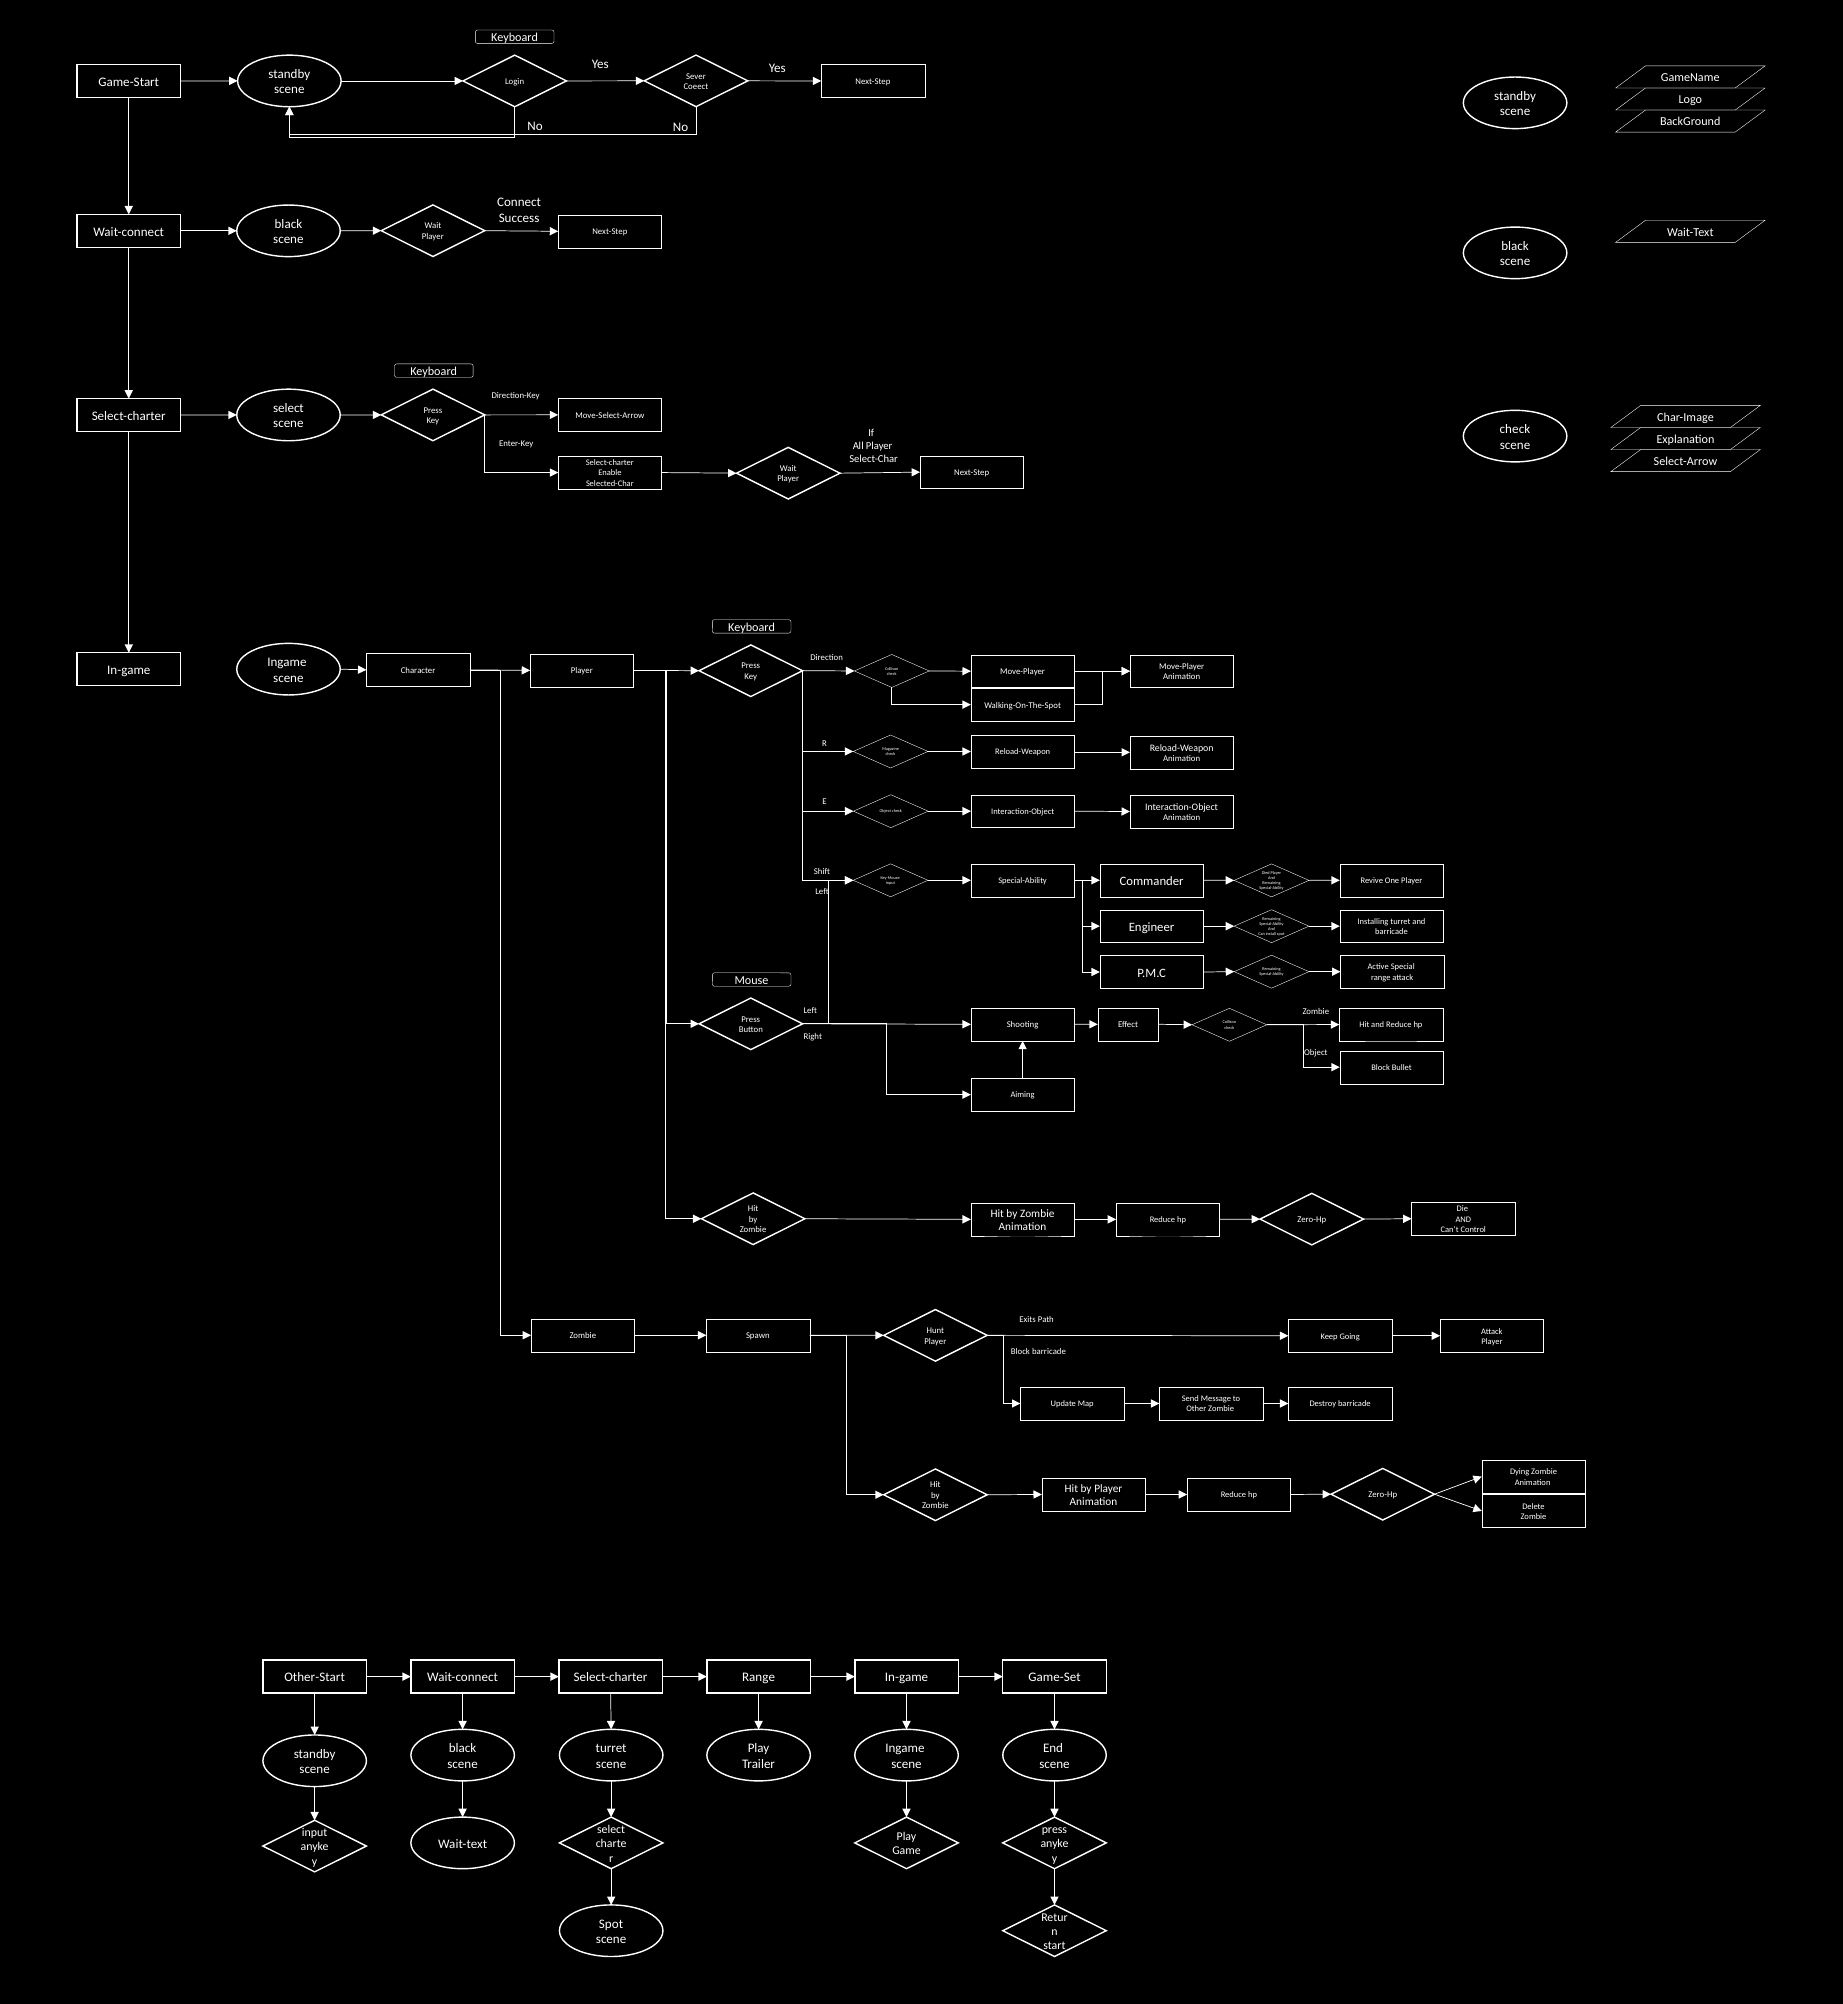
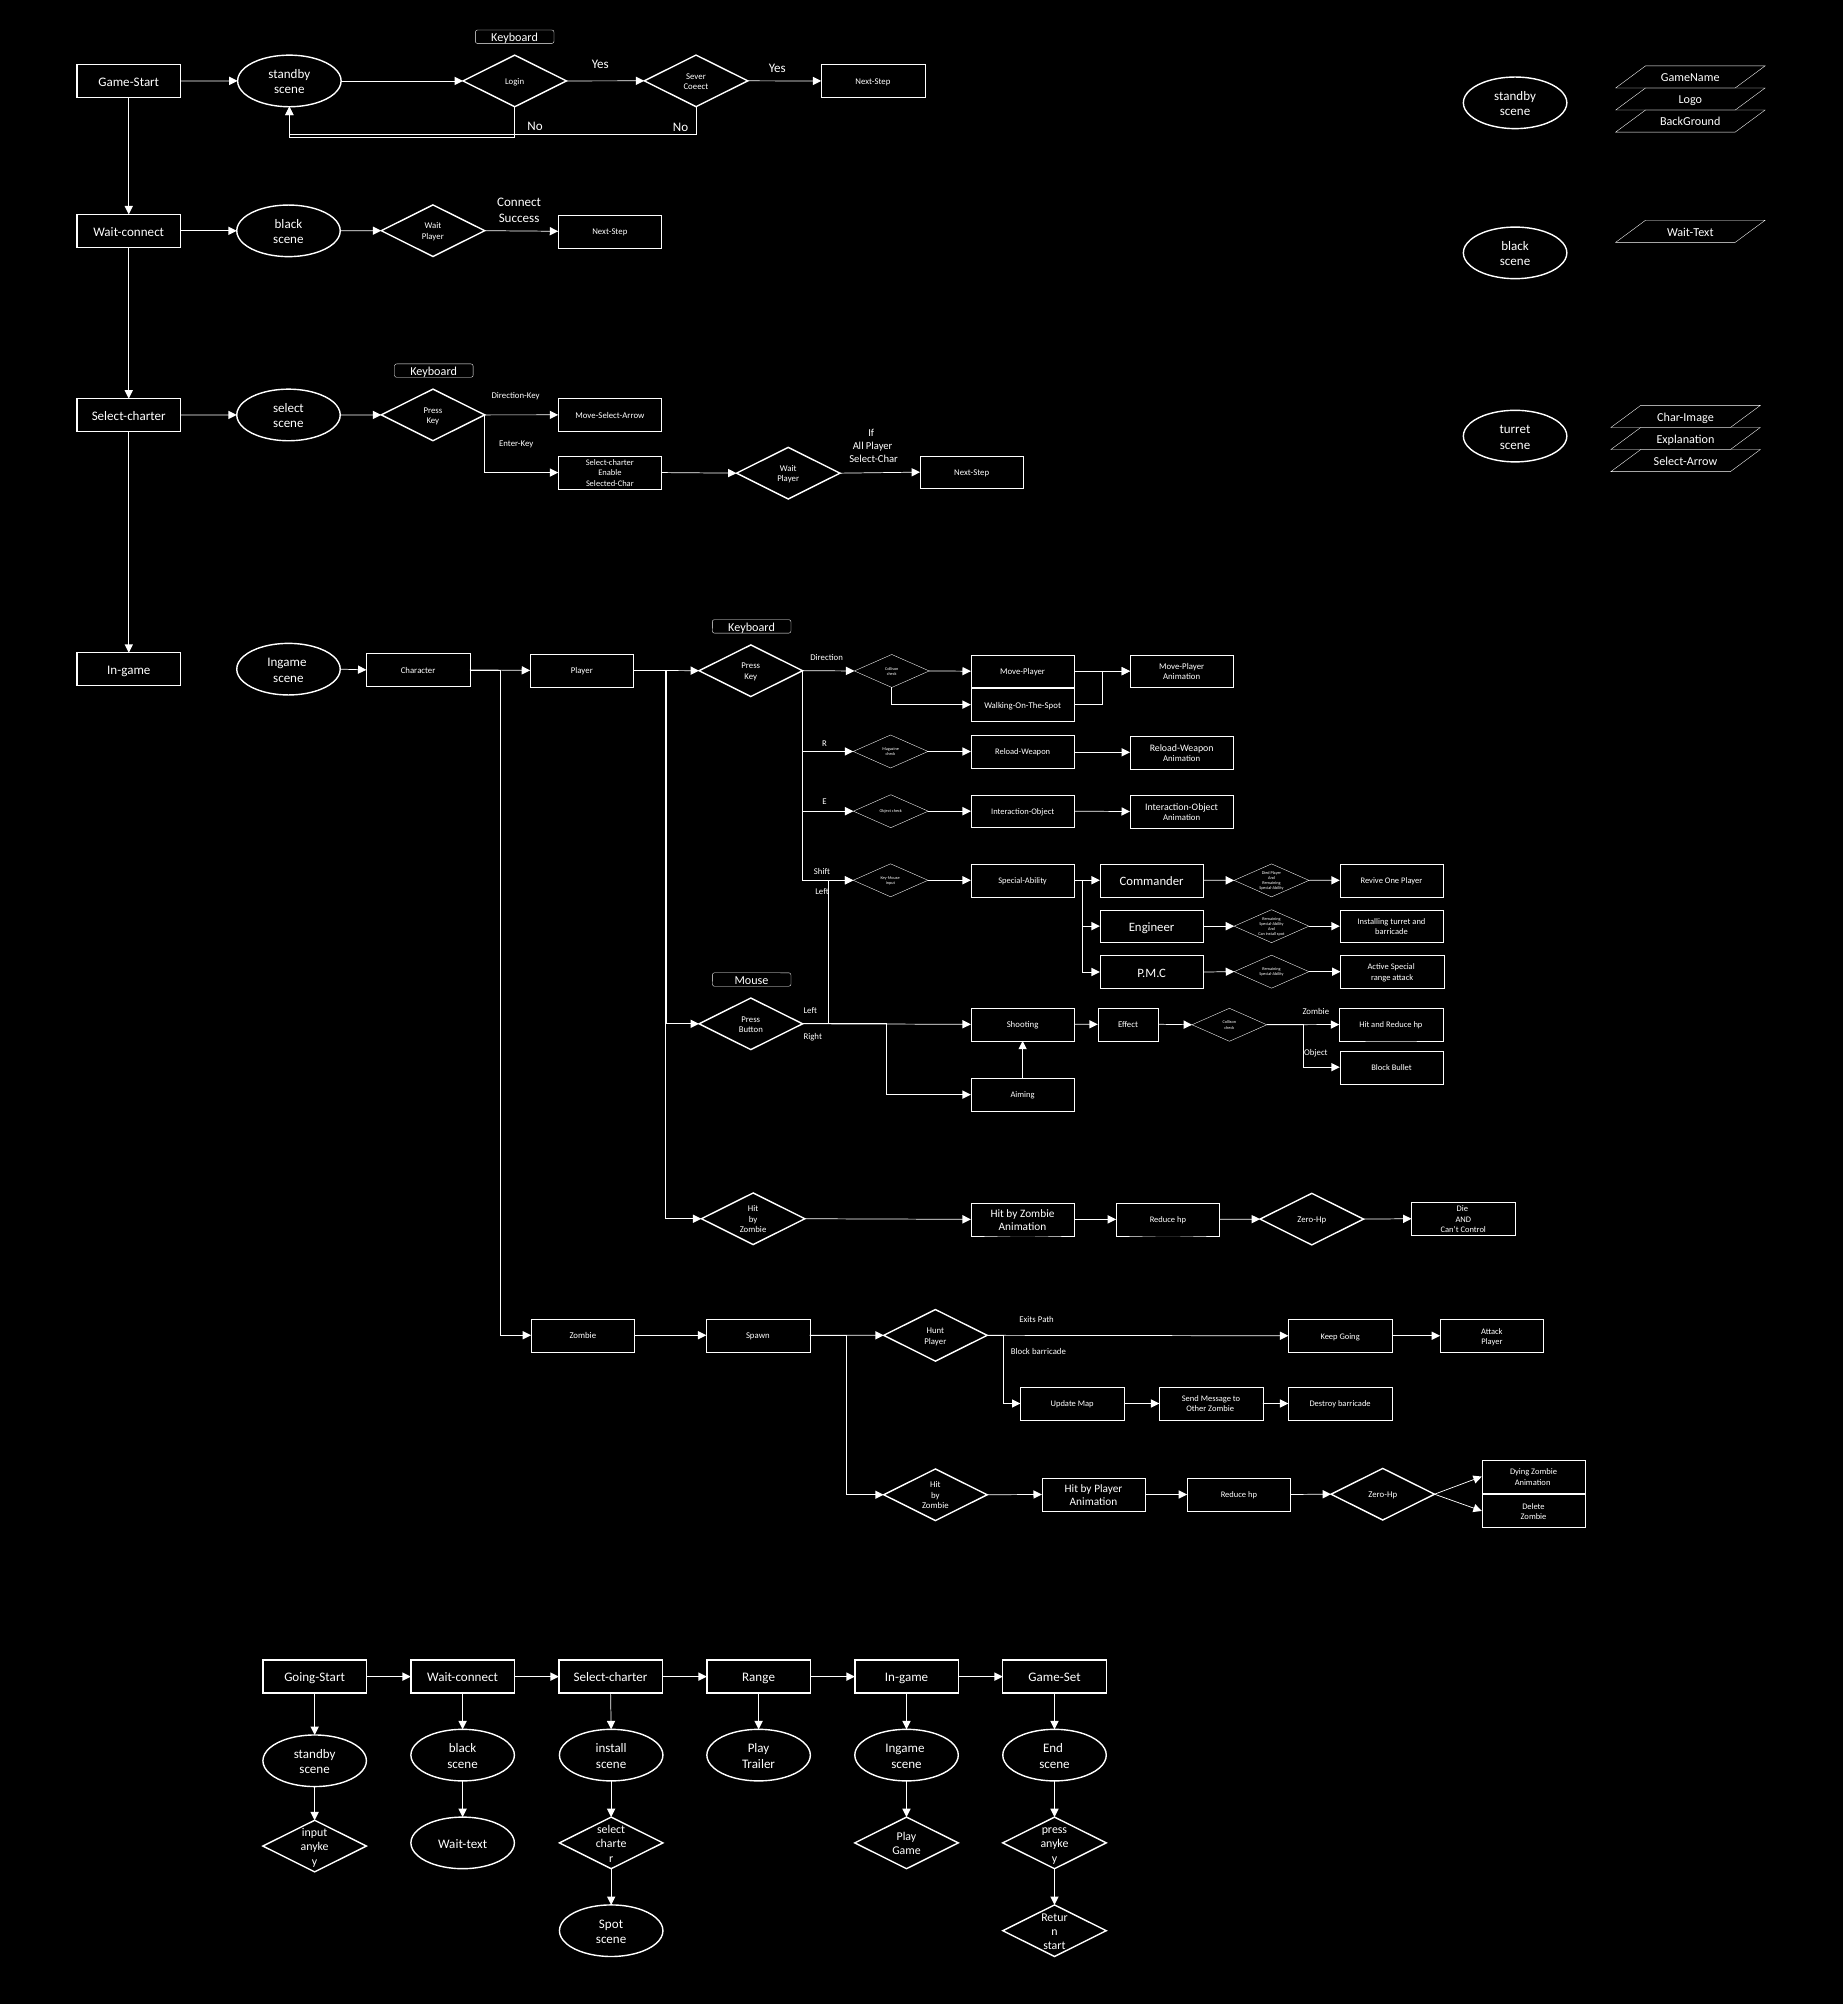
check: check -> turret (1515, 429)
Other-Start: Other-Start -> Going-Start (315, 1677)
turret: turret -> install (611, 1748)
